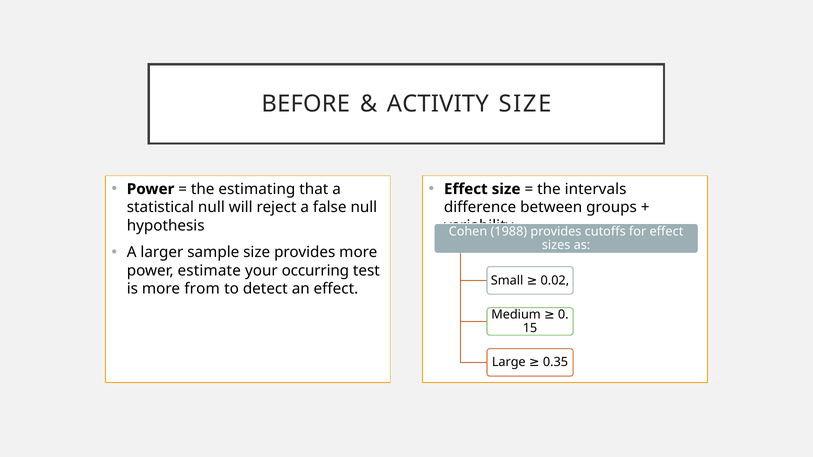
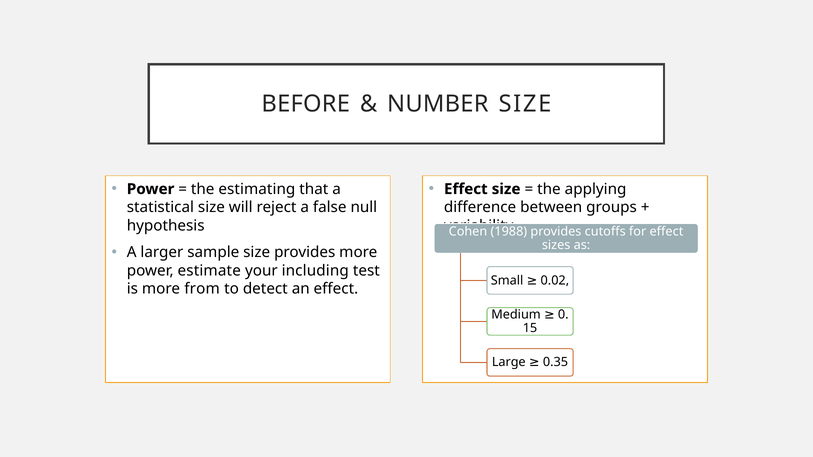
ACTIVITY: ACTIVITY -> NUMBER (438, 104)
intervals: intervals -> applying (596, 189)
statistical null: null -> size (211, 207)
occurring: occurring -> including (315, 271)
